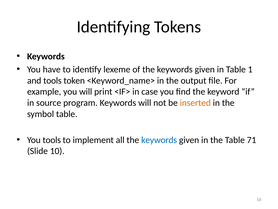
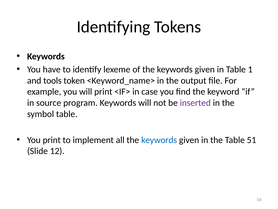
inserted colour: orange -> purple (195, 103)
You tools: tools -> print (52, 140)
71: 71 -> 51 (252, 140)
10: 10 -> 12 (57, 151)
